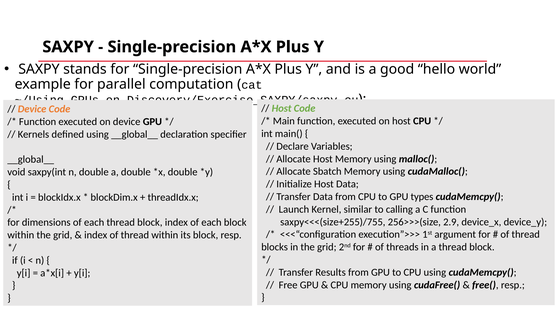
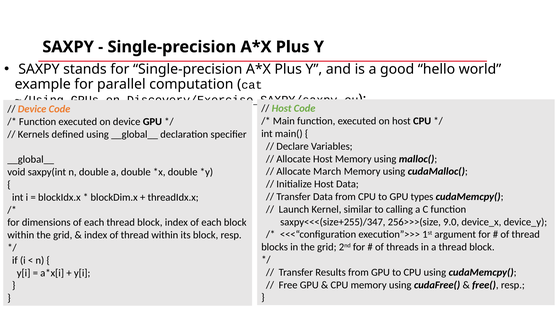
Sbatch: Sbatch -> March (327, 171)
saxpy<<<(size+255)/755: saxpy<<<(size+255)/755 -> saxpy<<<(size+255)/347 (333, 222)
2.9: 2.9 -> 9.0 (451, 222)
